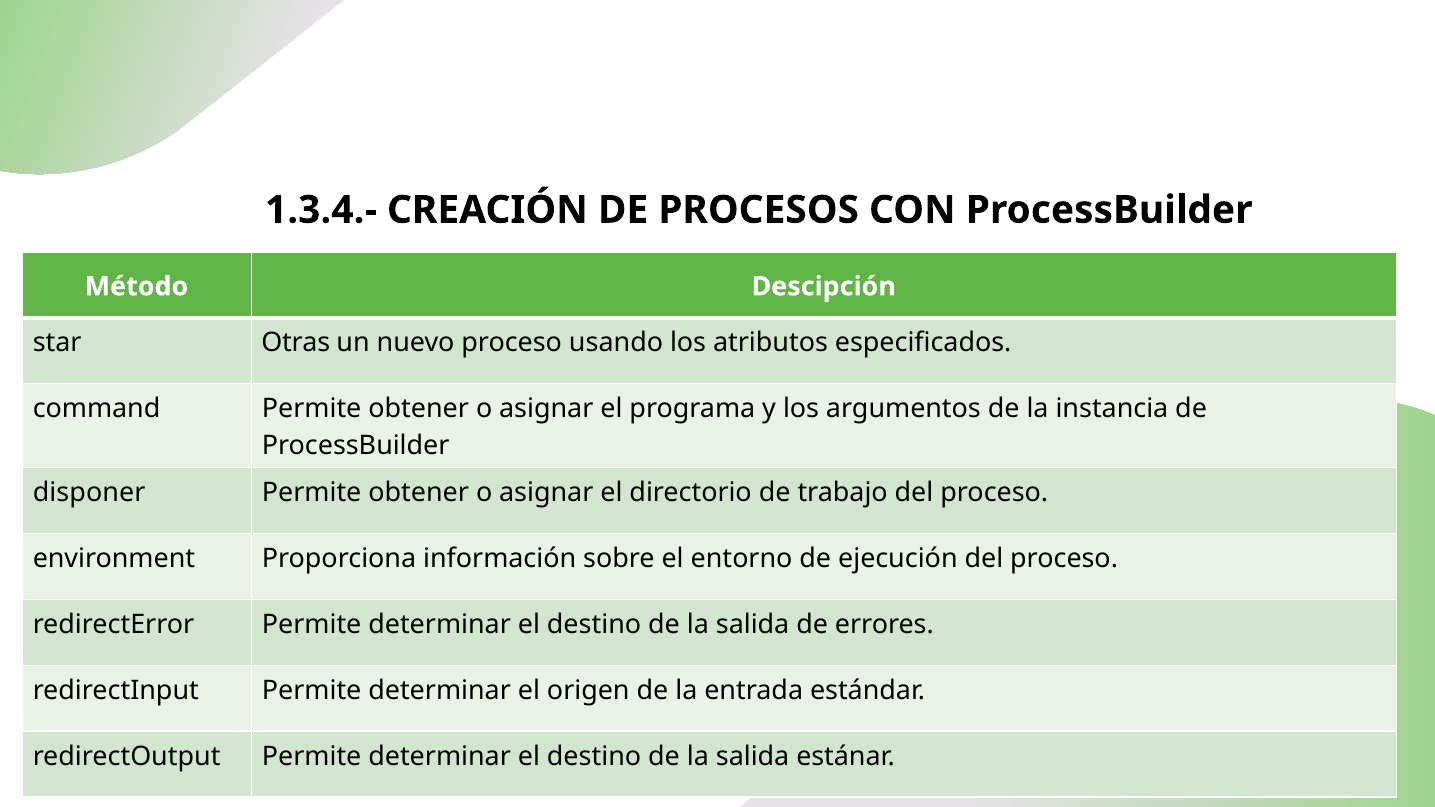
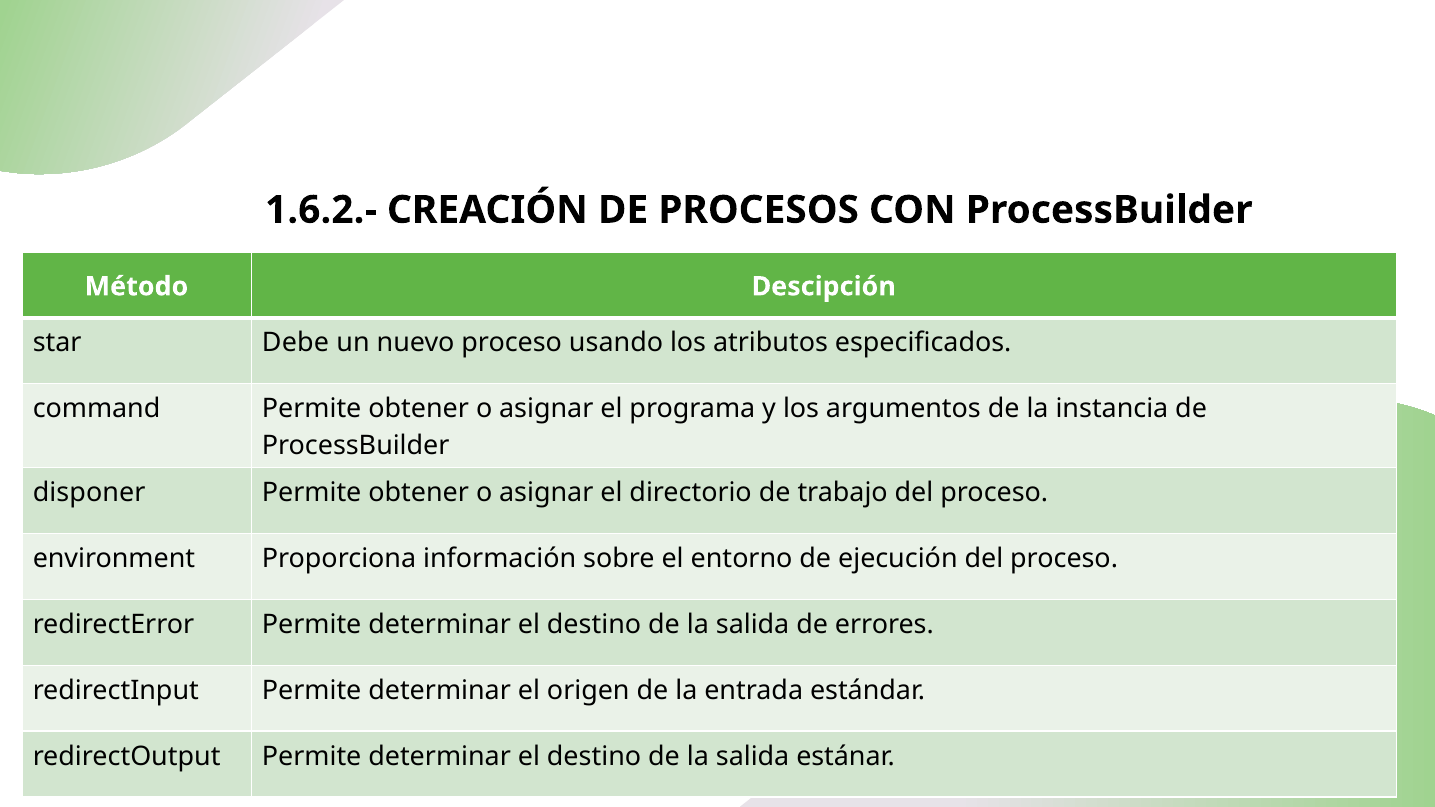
1.3.4.-: 1.3.4.- -> 1.6.2.- (321, 210)
Otras: Otras -> Debe (296, 343)
